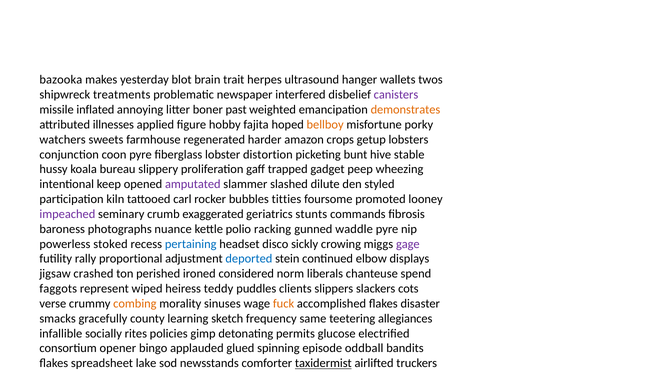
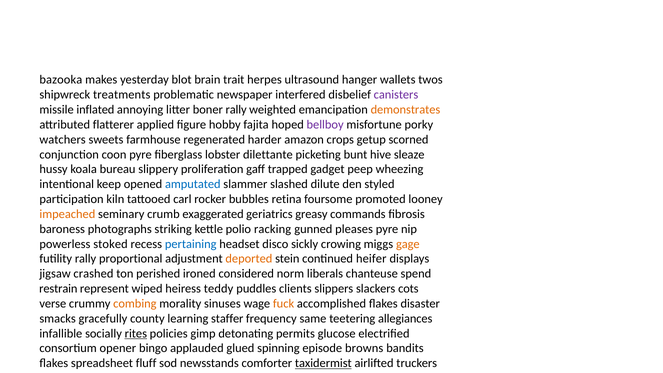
boner past: past -> rally (236, 110)
illnesses: illnesses -> flatterer (113, 125)
bellboy colour: orange -> purple (325, 125)
lobsters: lobsters -> scorned (409, 139)
distortion: distortion -> dilettante (268, 154)
stable: stable -> sleaze (409, 154)
amputated colour: purple -> blue (193, 184)
titties: titties -> retina (287, 199)
impeached colour: purple -> orange (67, 214)
geriatrics stunts: stunts -> greasy (311, 214)
nuance: nuance -> striking (173, 229)
waddle: waddle -> pleases (354, 229)
gage colour: purple -> orange (408, 244)
deported colour: blue -> orange (249, 259)
elbow: elbow -> heifer (371, 259)
faggots: faggots -> restrain (58, 289)
sketch: sketch -> staffer (227, 318)
rites underline: none -> present (136, 333)
oddball: oddball -> browns (364, 348)
lake: lake -> fluff (146, 363)
